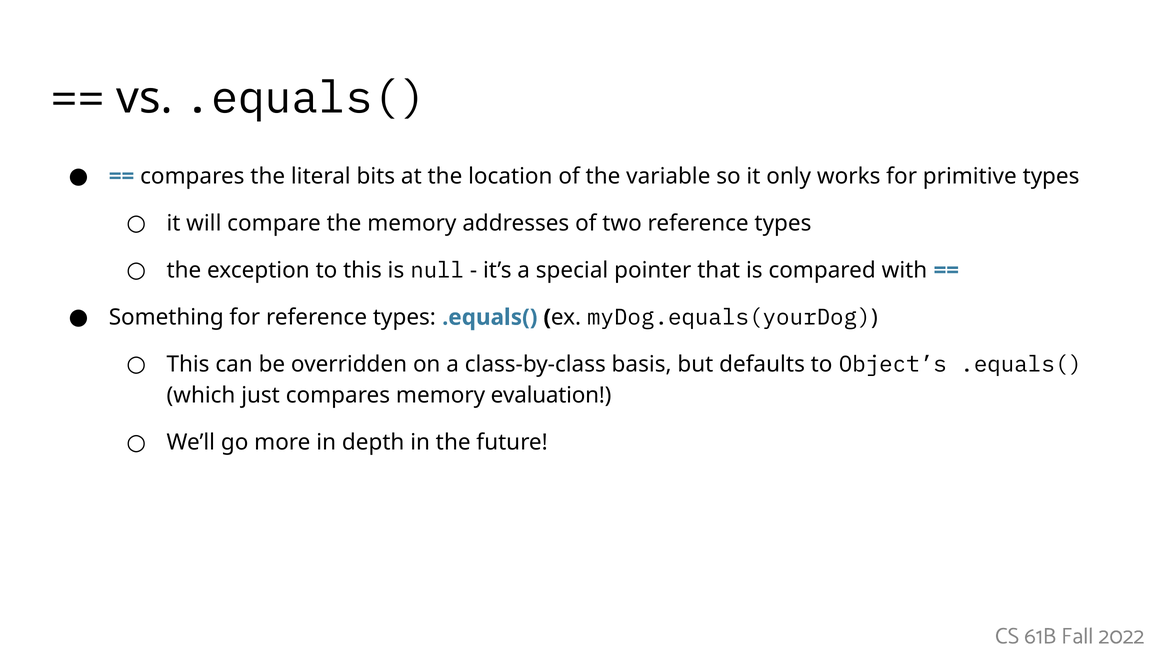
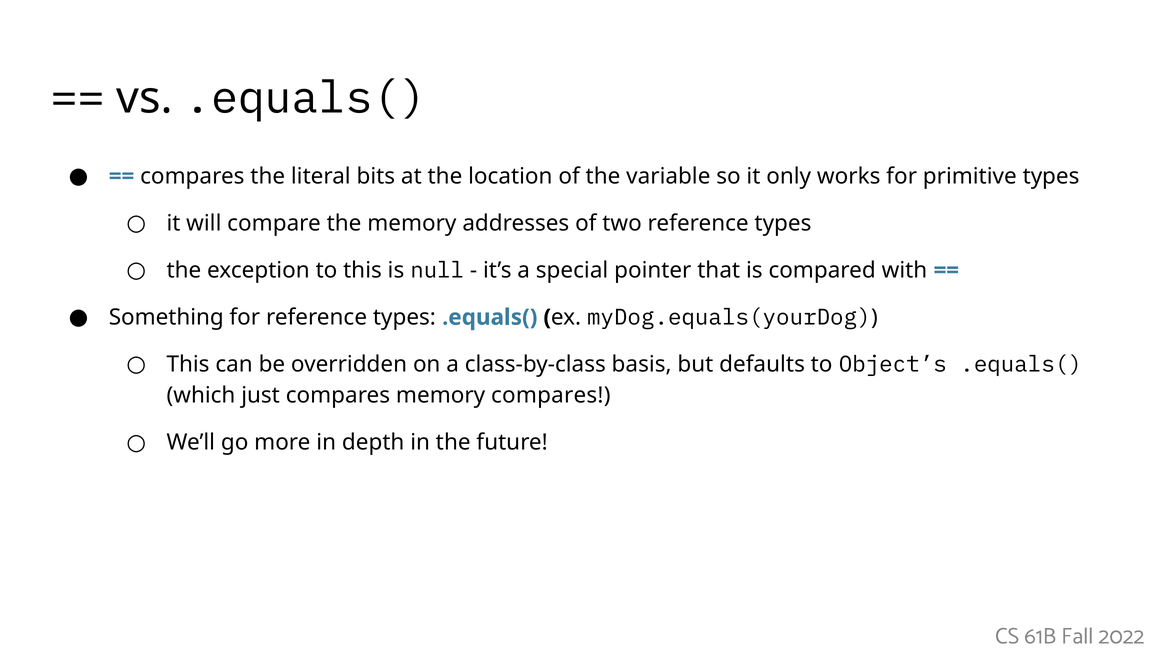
memory evaluation: evaluation -> compares (551, 396)
